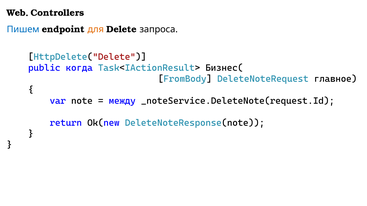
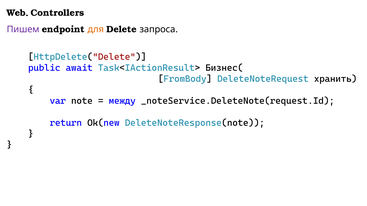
Пишем colour: blue -> purple (23, 30)
когда: когда -> await (79, 68)
главное: главное -> хранить (335, 79)
